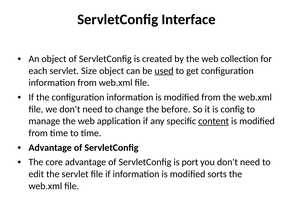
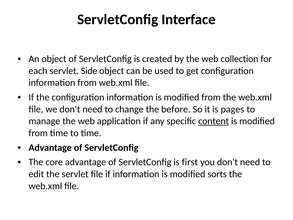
Size: Size -> Side (89, 71)
used underline: present -> none (164, 71)
config: config -> pages (232, 109)
port: port -> first (190, 162)
